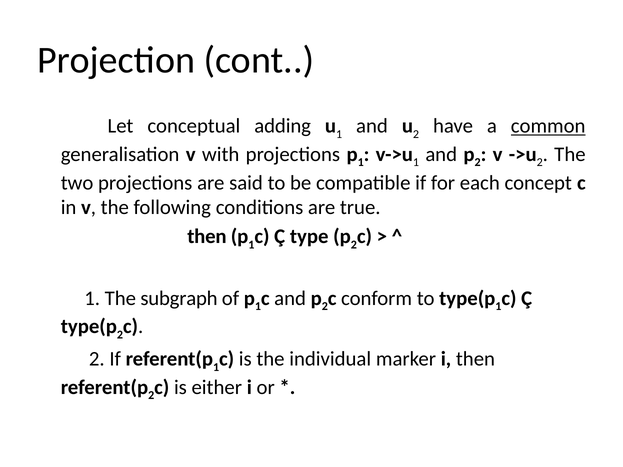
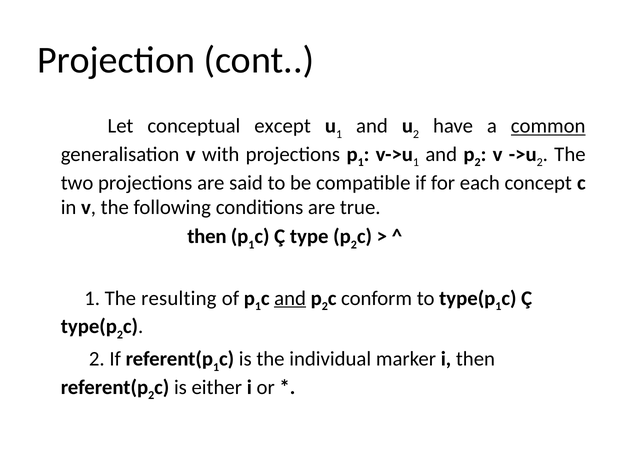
adding: adding -> except (283, 126)
subgraph: subgraph -> resulting (179, 298)
and underline: none -> present (290, 298)
